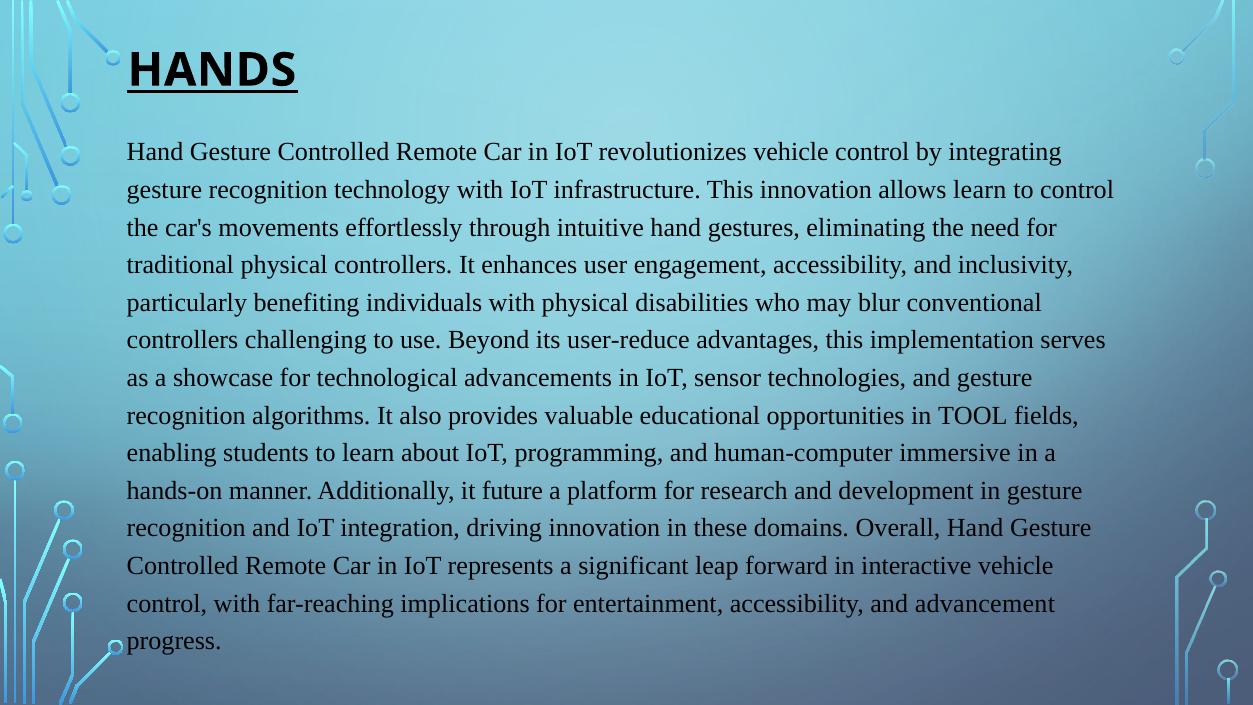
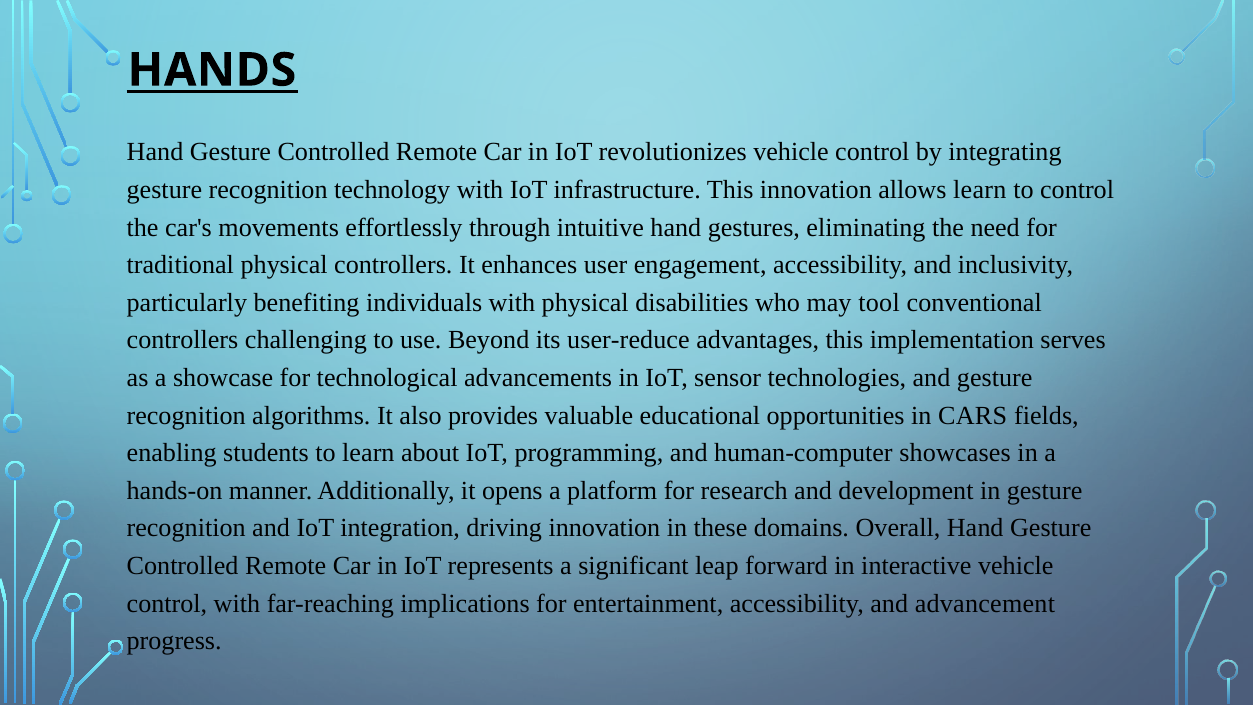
blur: blur -> tool (879, 303)
TOOL: TOOL -> CARS (973, 415)
immersive: immersive -> showcases (955, 453)
future: future -> opens (512, 491)
